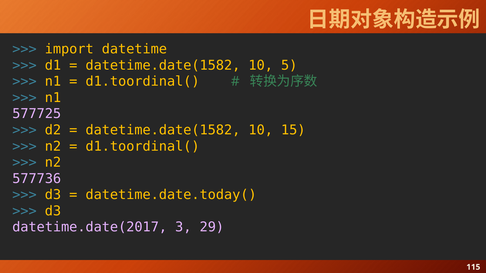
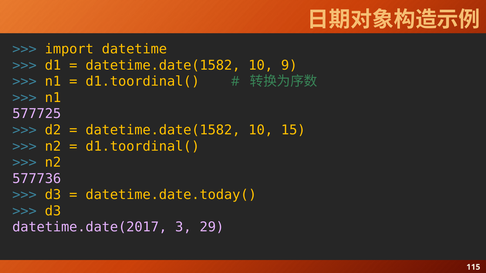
5: 5 -> 9 (289, 65)
